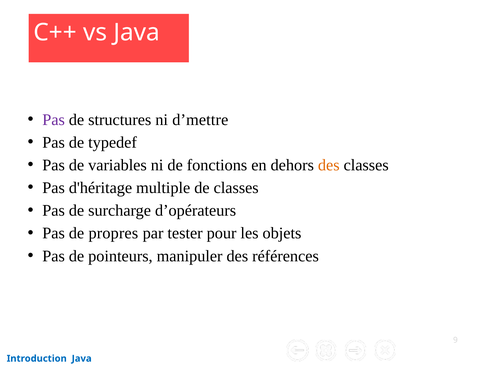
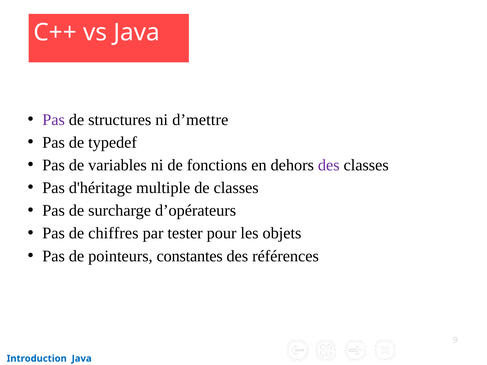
des colour: orange -> purple (329, 165)
propres: propres -> chiffres (113, 233)
manipuler: manipuler -> constantes (190, 256)
